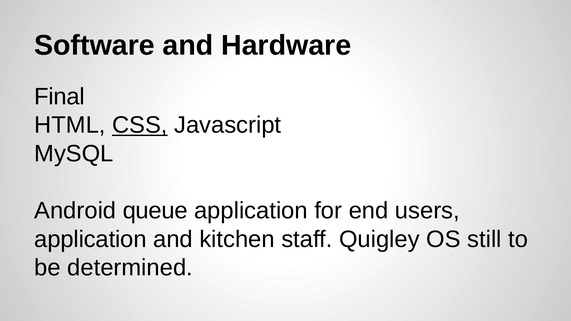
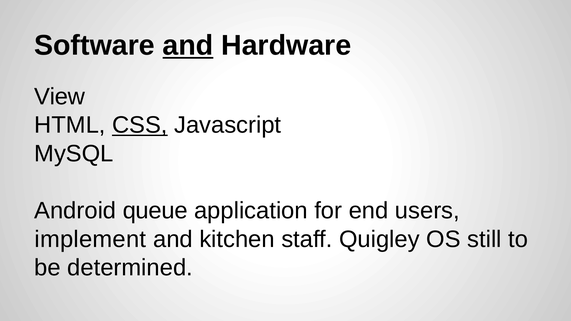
and underline: none -> present (188, 46)
Final: Final -> View (59, 97)
application: application -> implement (90, 239)
